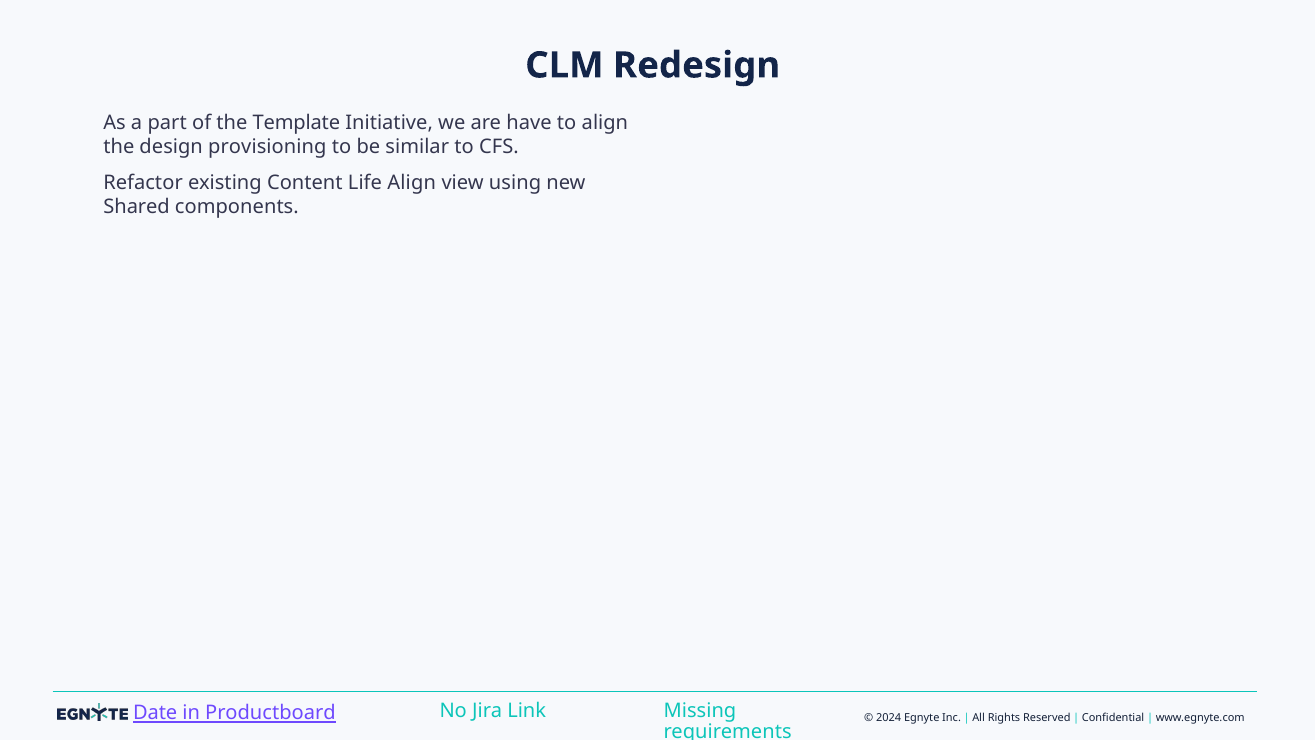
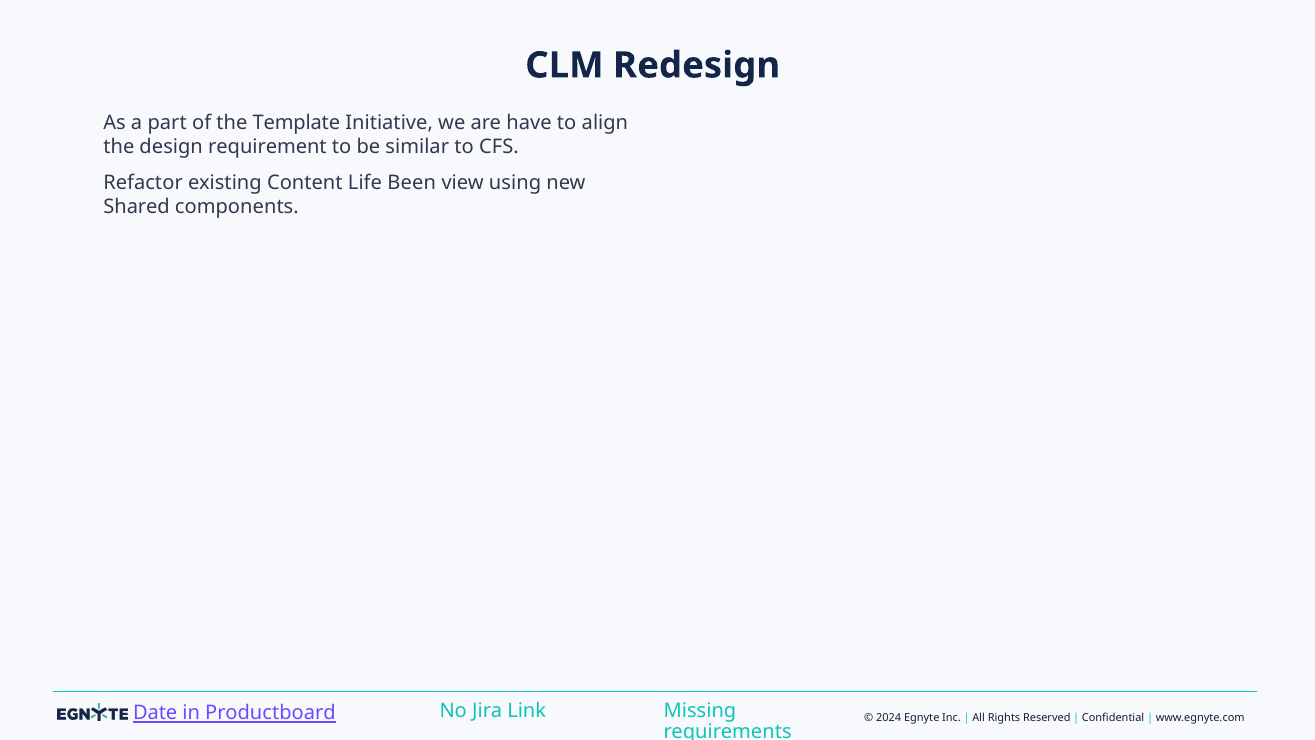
provisioning: provisioning -> requirement (267, 147)
Life Align: Align -> Been (412, 182)
